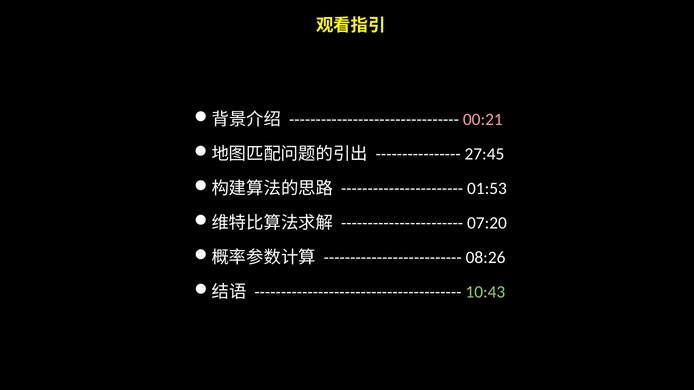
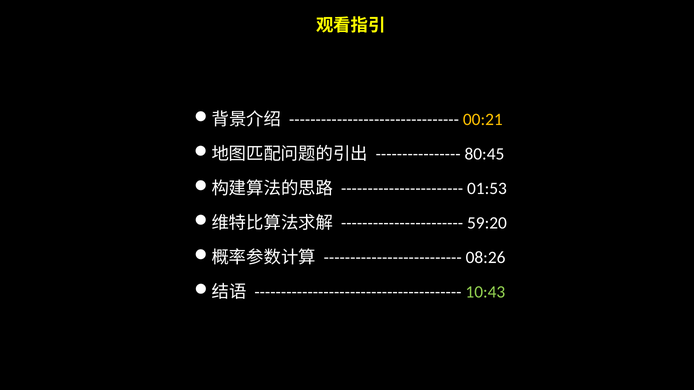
00:21 colour: pink -> yellow (483, 120)
27:45: 27:45 -> 80:45 (484, 154)
07:20: 07:20 -> 59:20 (487, 223)
